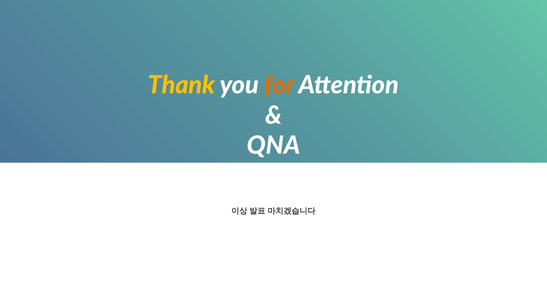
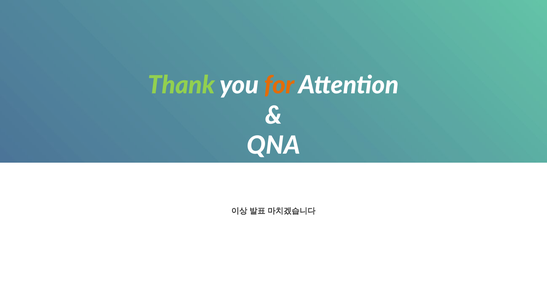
Thank colour: yellow -> light green (182, 85)
